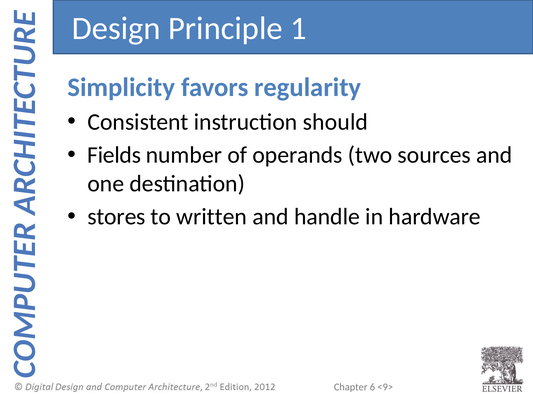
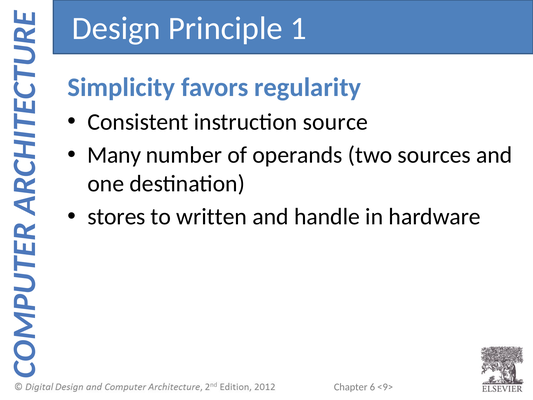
should: should -> source (335, 122)
Fields: Fields -> Many (114, 155)
